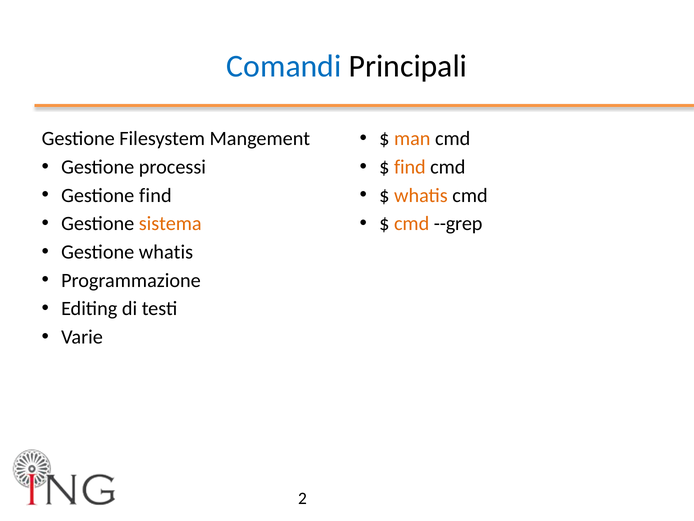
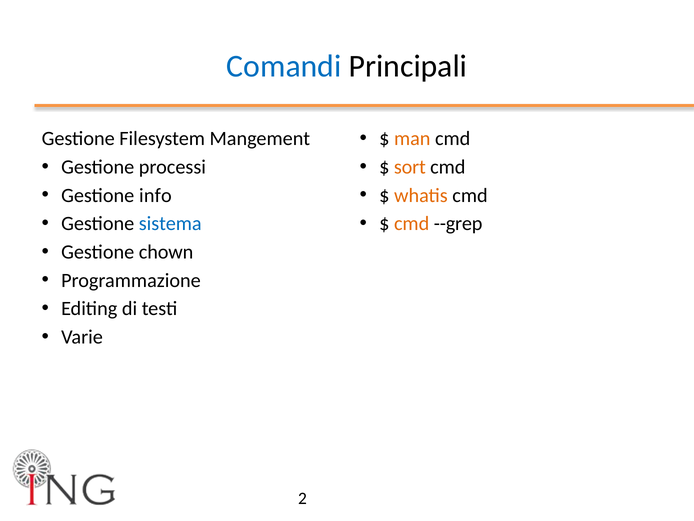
find: find -> sort (410, 167)
Gestione find: find -> info (155, 195)
sistema colour: orange -> blue (170, 223)
Gestione whatis: whatis -> chown (166, 252)
